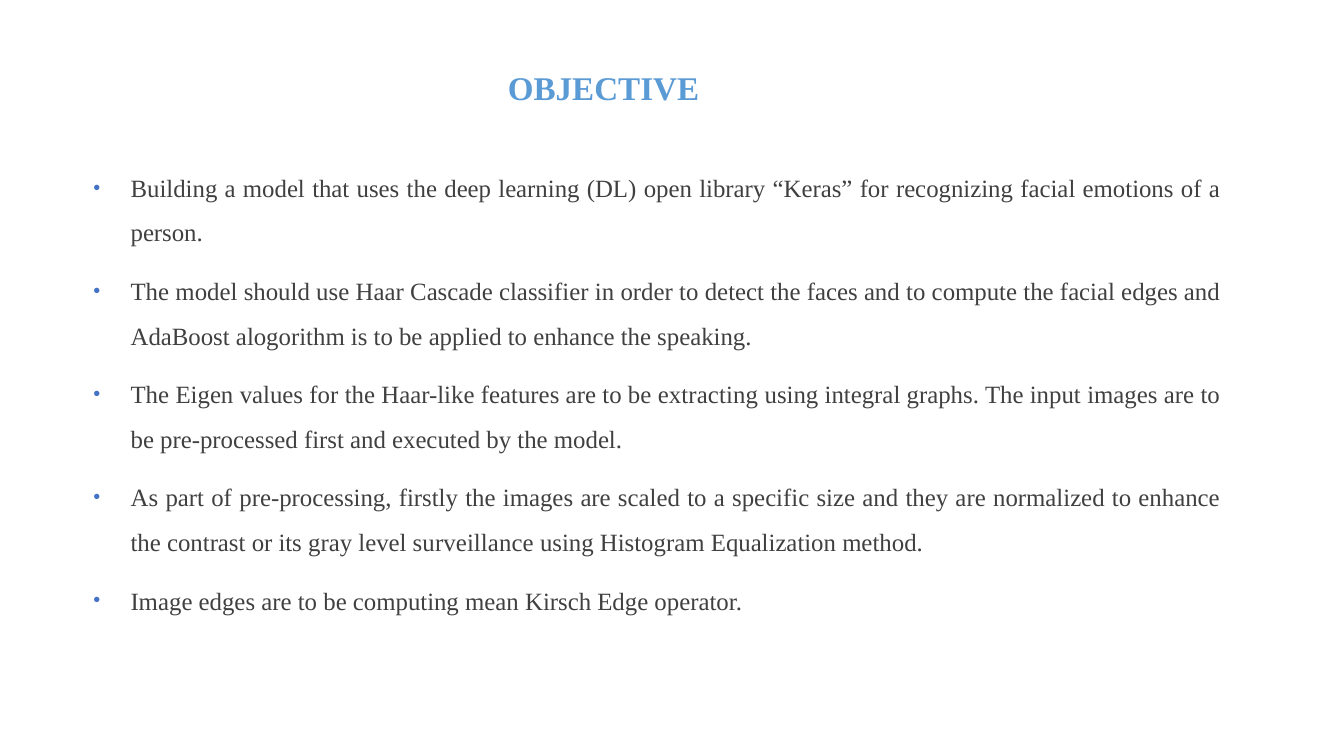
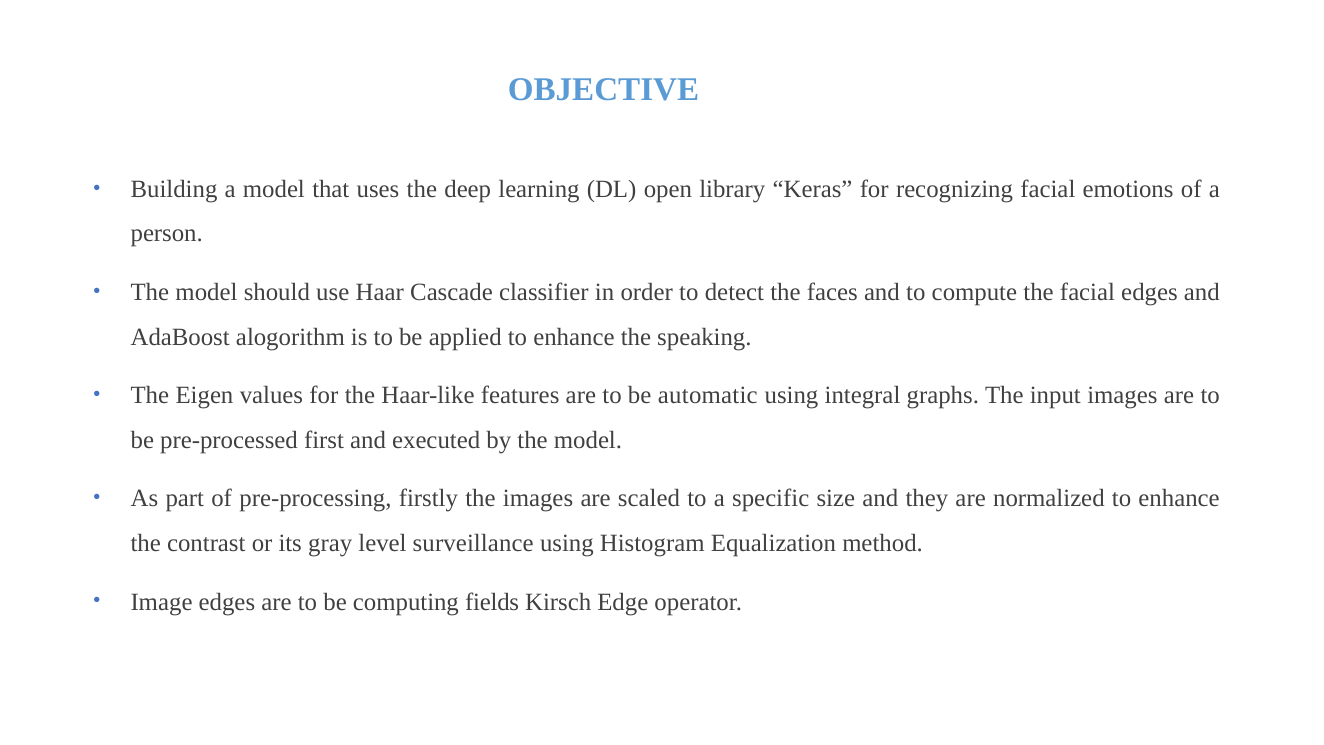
extracting: extracting -> automatic (708, 395)
mean: mean -> fields (492, 602)
